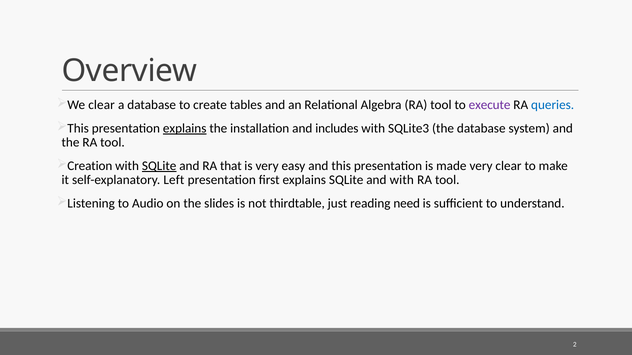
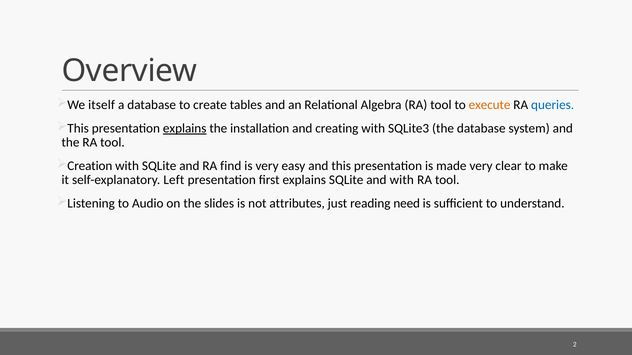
We clear: clear -> itself (102, 105)
execute colour: purple -> orange (490, 105)
includes: includes -> creating (337, 129)
SQLite underline: present -> none (159, 166)
that: that -> find (231, 166)
thirdtable: thirdtable -> attributes (297, 204)
